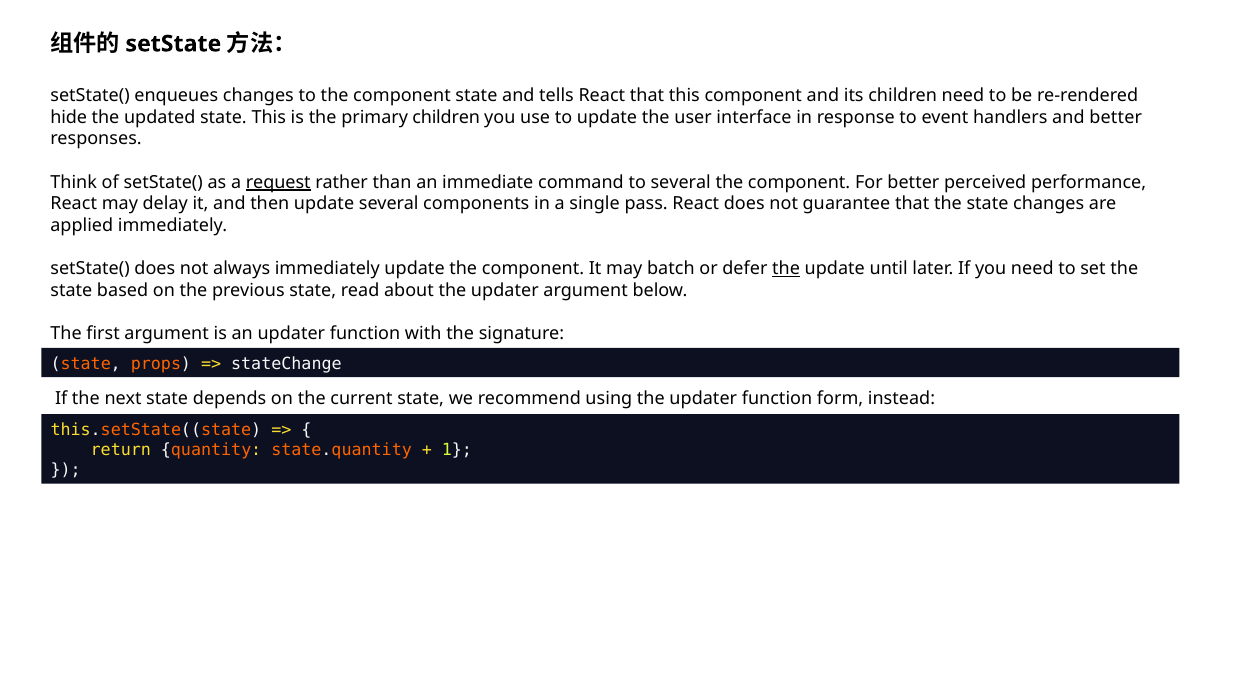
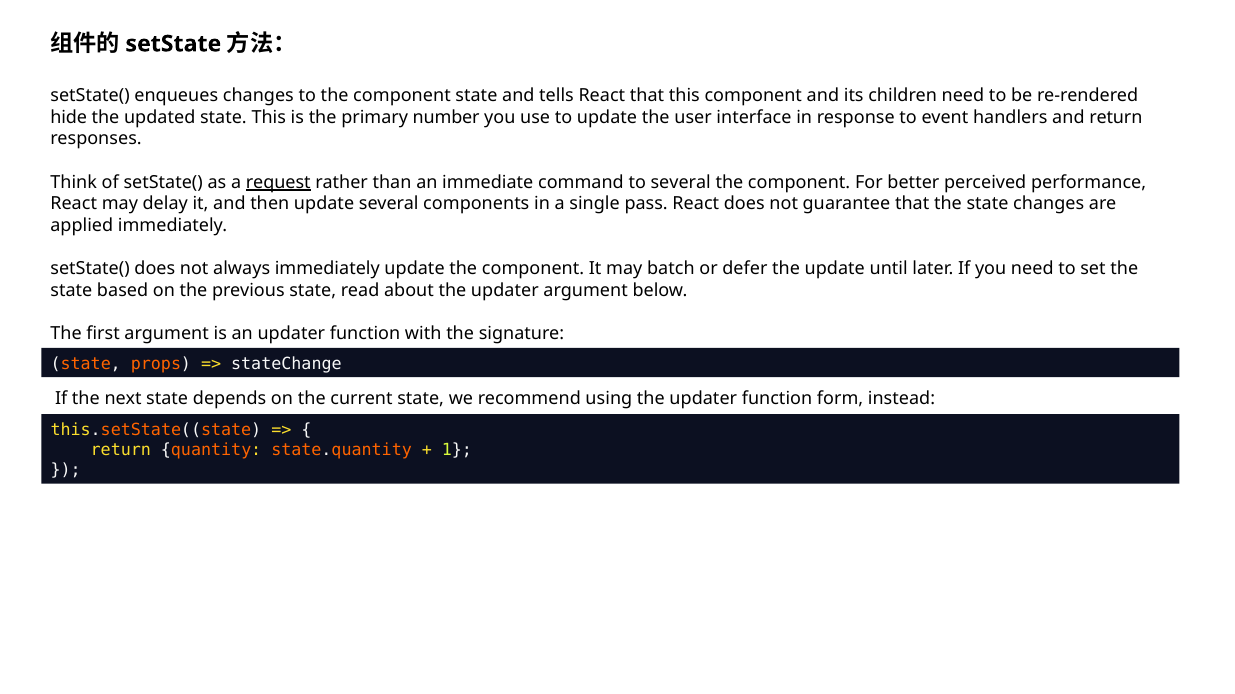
primary children: children -> number (446, 118)
and better: better -> return (1116, 118)
the underline: present -> none (786, 269)
